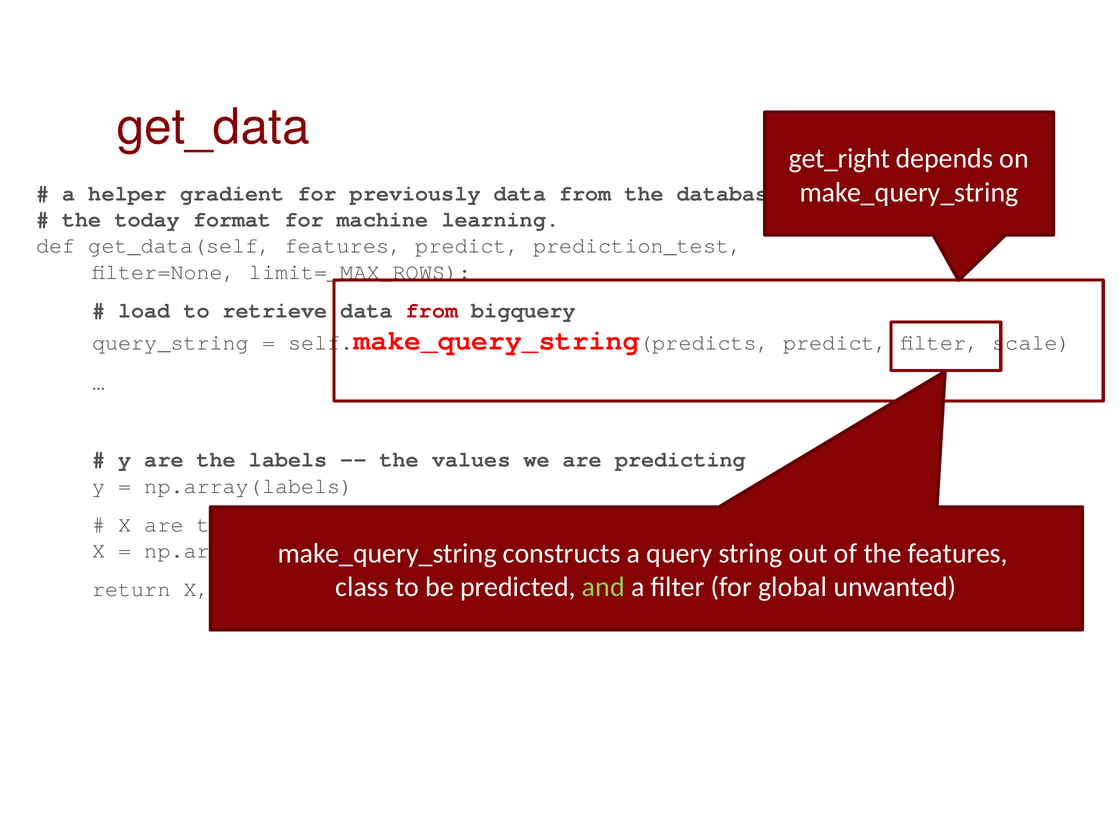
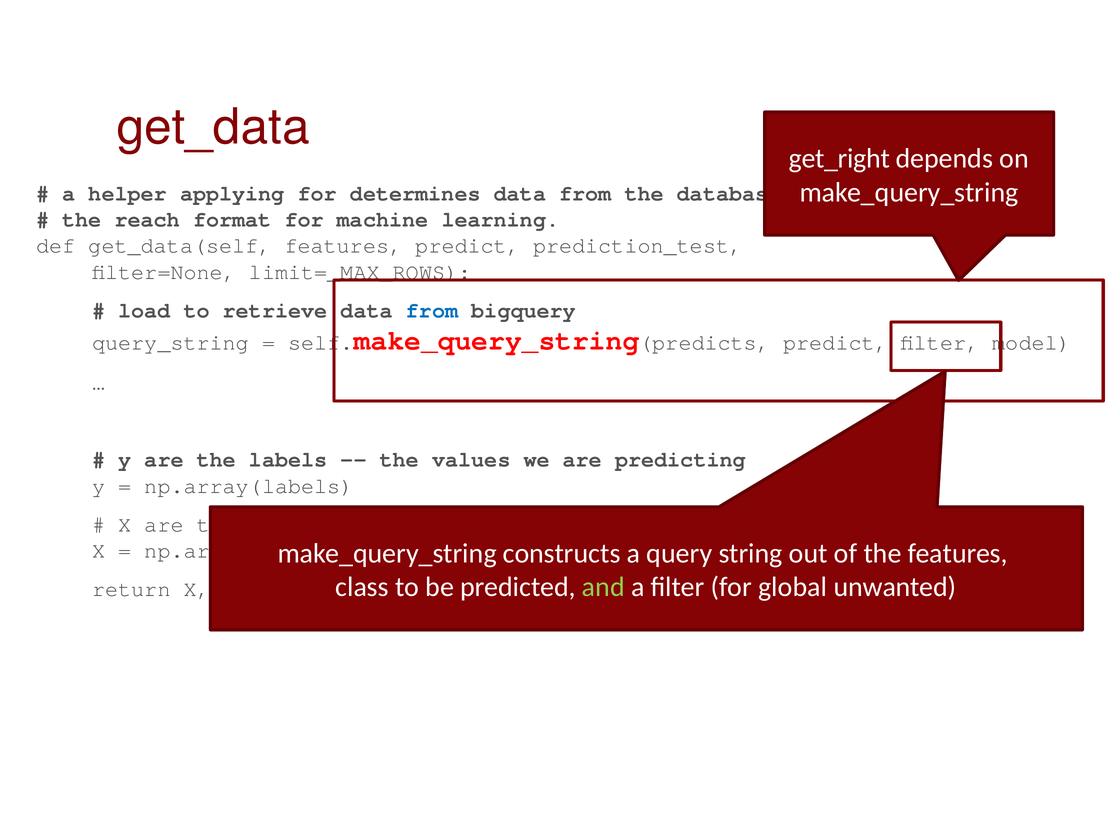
gradient: gradient -> applying (232, 193)
previously: previously -> determines (415, 193)
today: today -> reach (147, 219)
from colour: red -> blue (432, 310)
scale: scale -> model (1032, 342)
